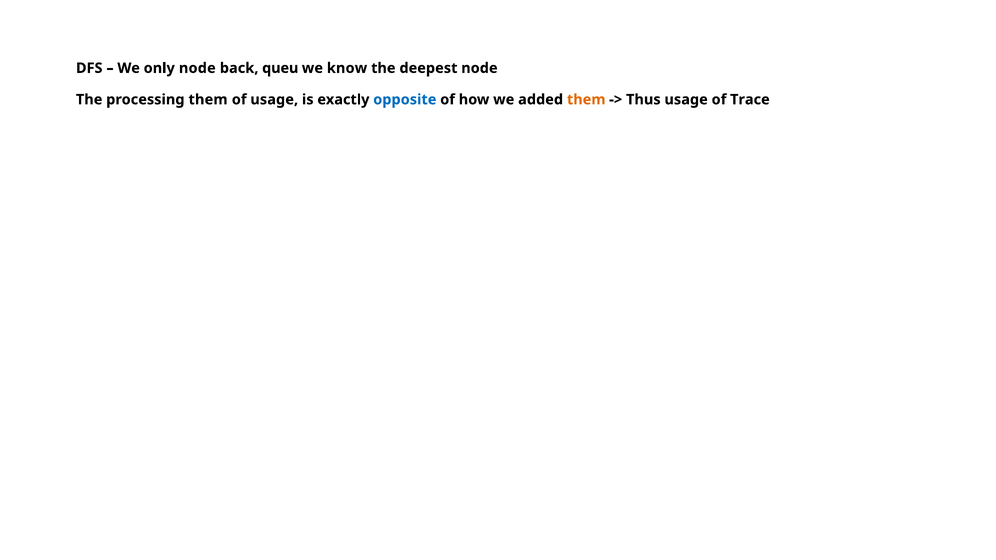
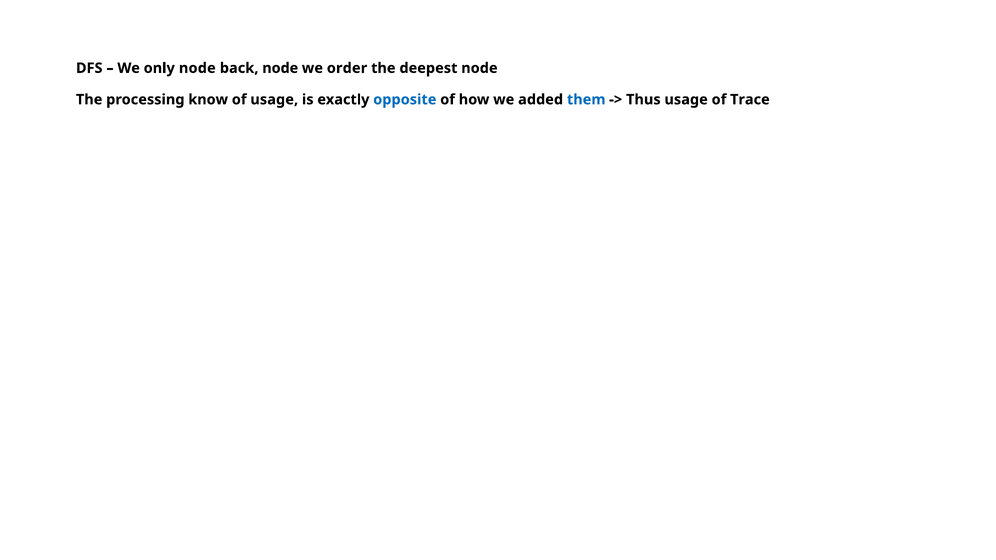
back queu: queu -> node (280, 68)
know: know -> order (347, 68)
processing them: them -> know (208, 100)
them colour: orange -> blue (586, 100)
